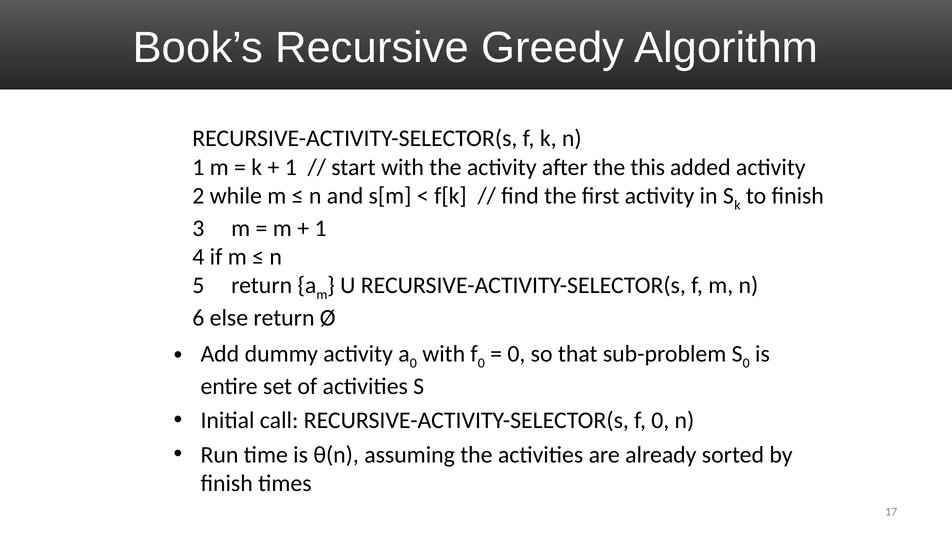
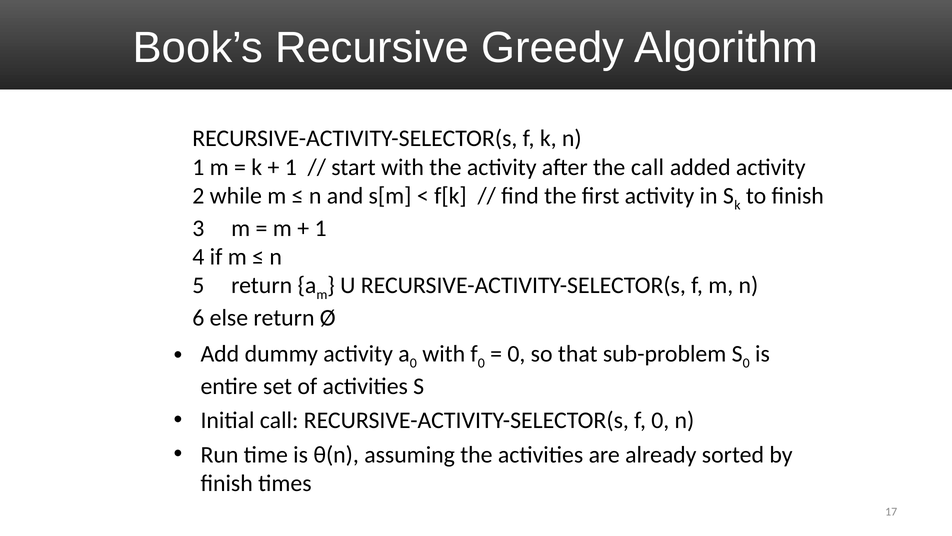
the this: this -> call (648, 167)
